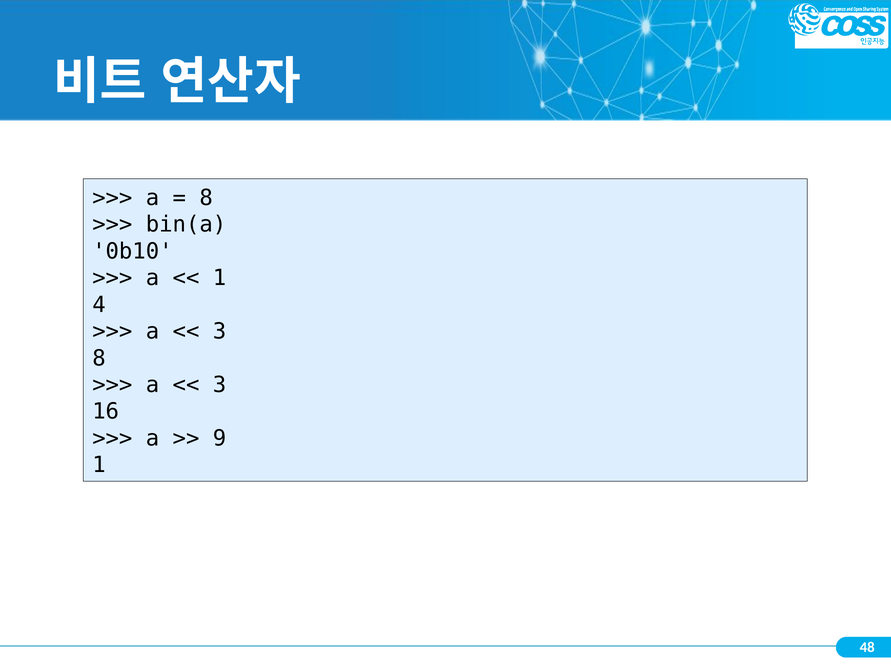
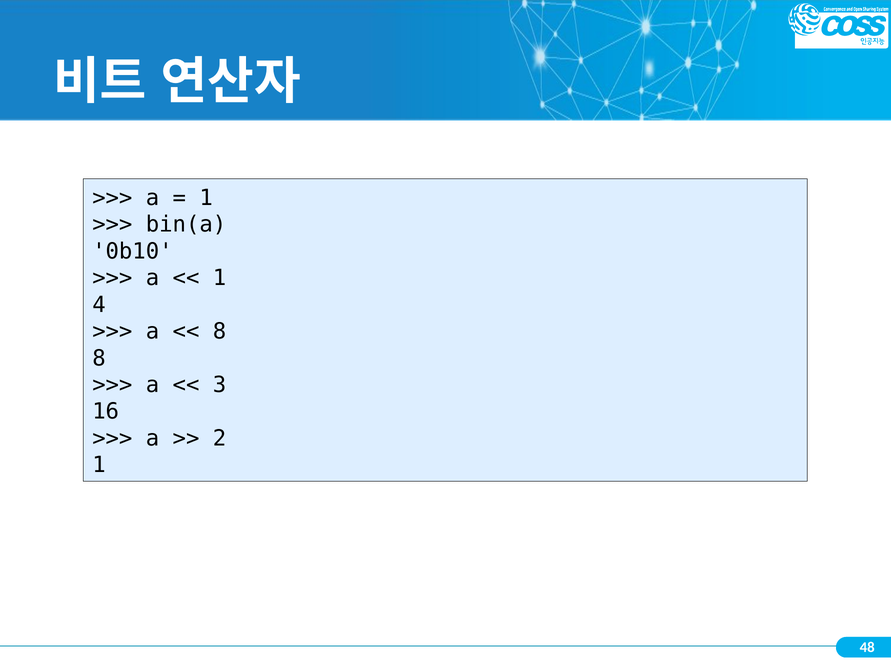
8: 8 -> 1 (206, 198)
3: 3 -> 8 (219, 332)
9: 9 -> 2 (219, 439)
